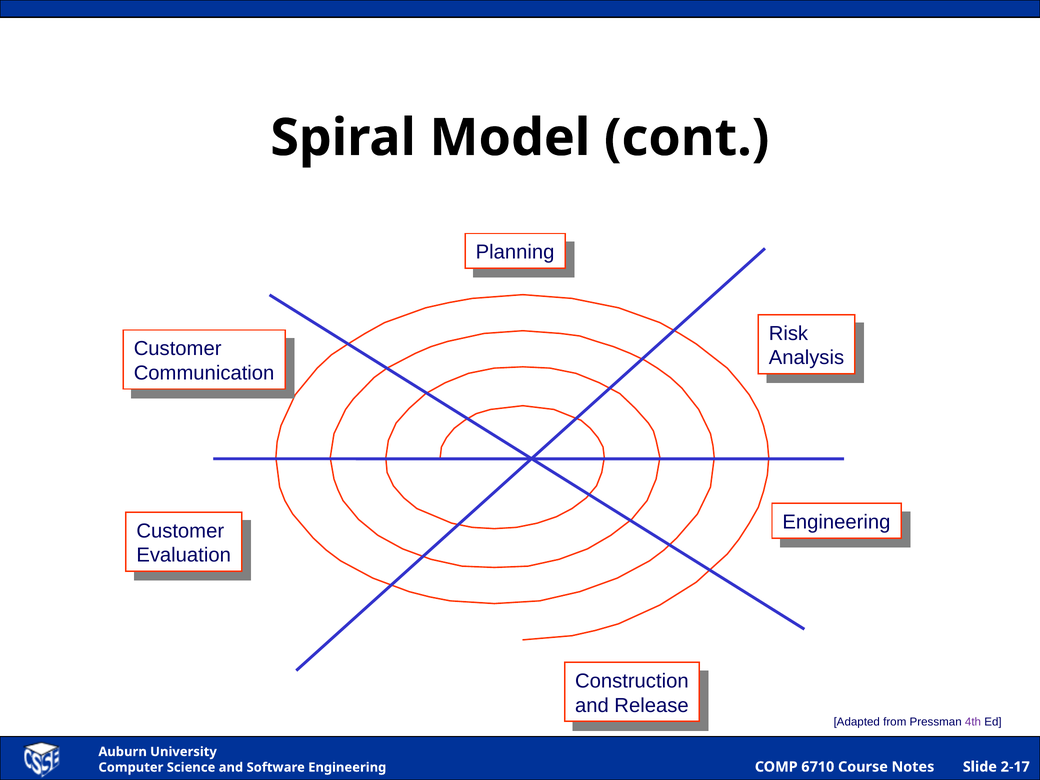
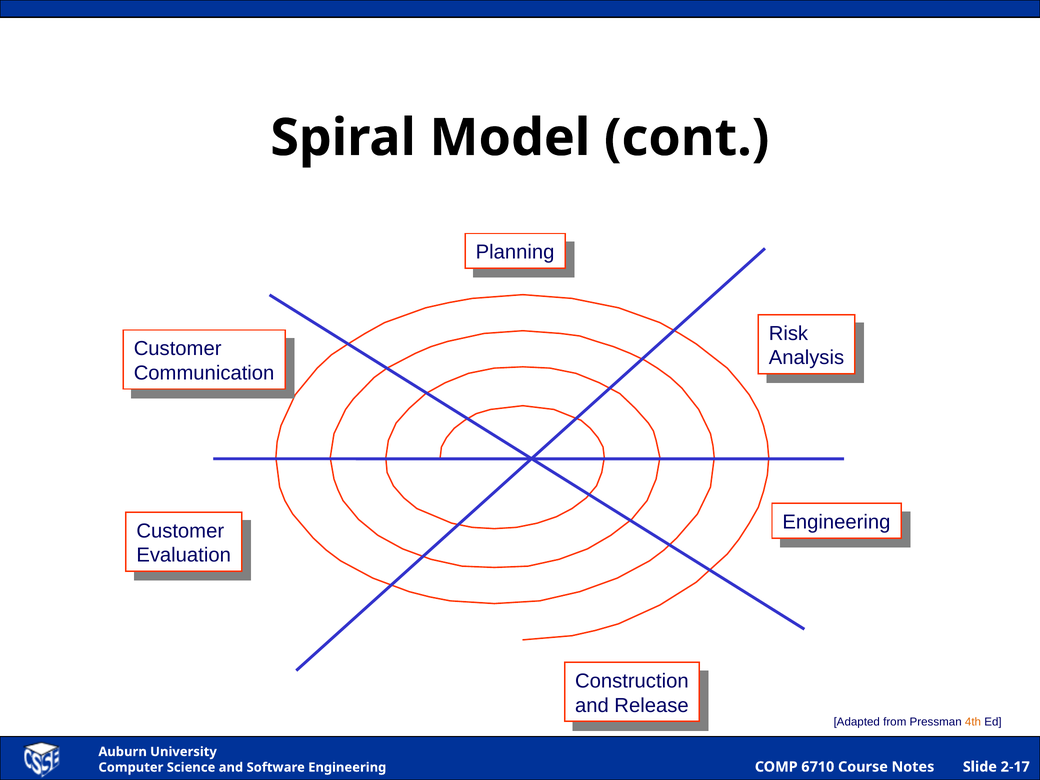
4th colour: purple -> orange (973, 722)
